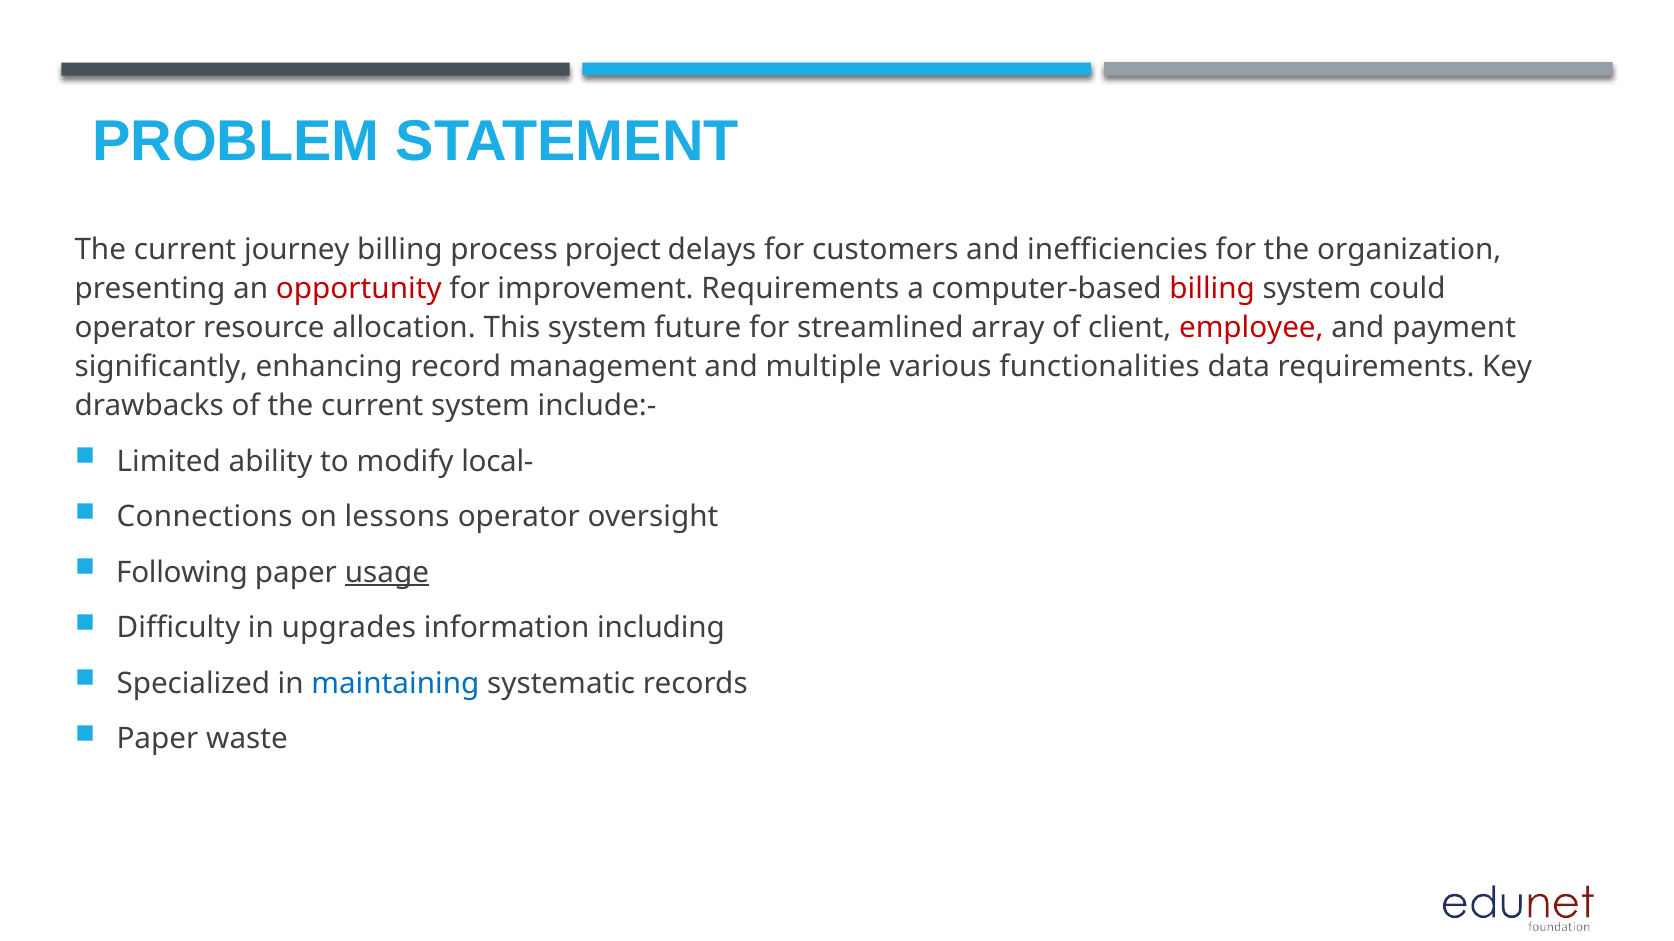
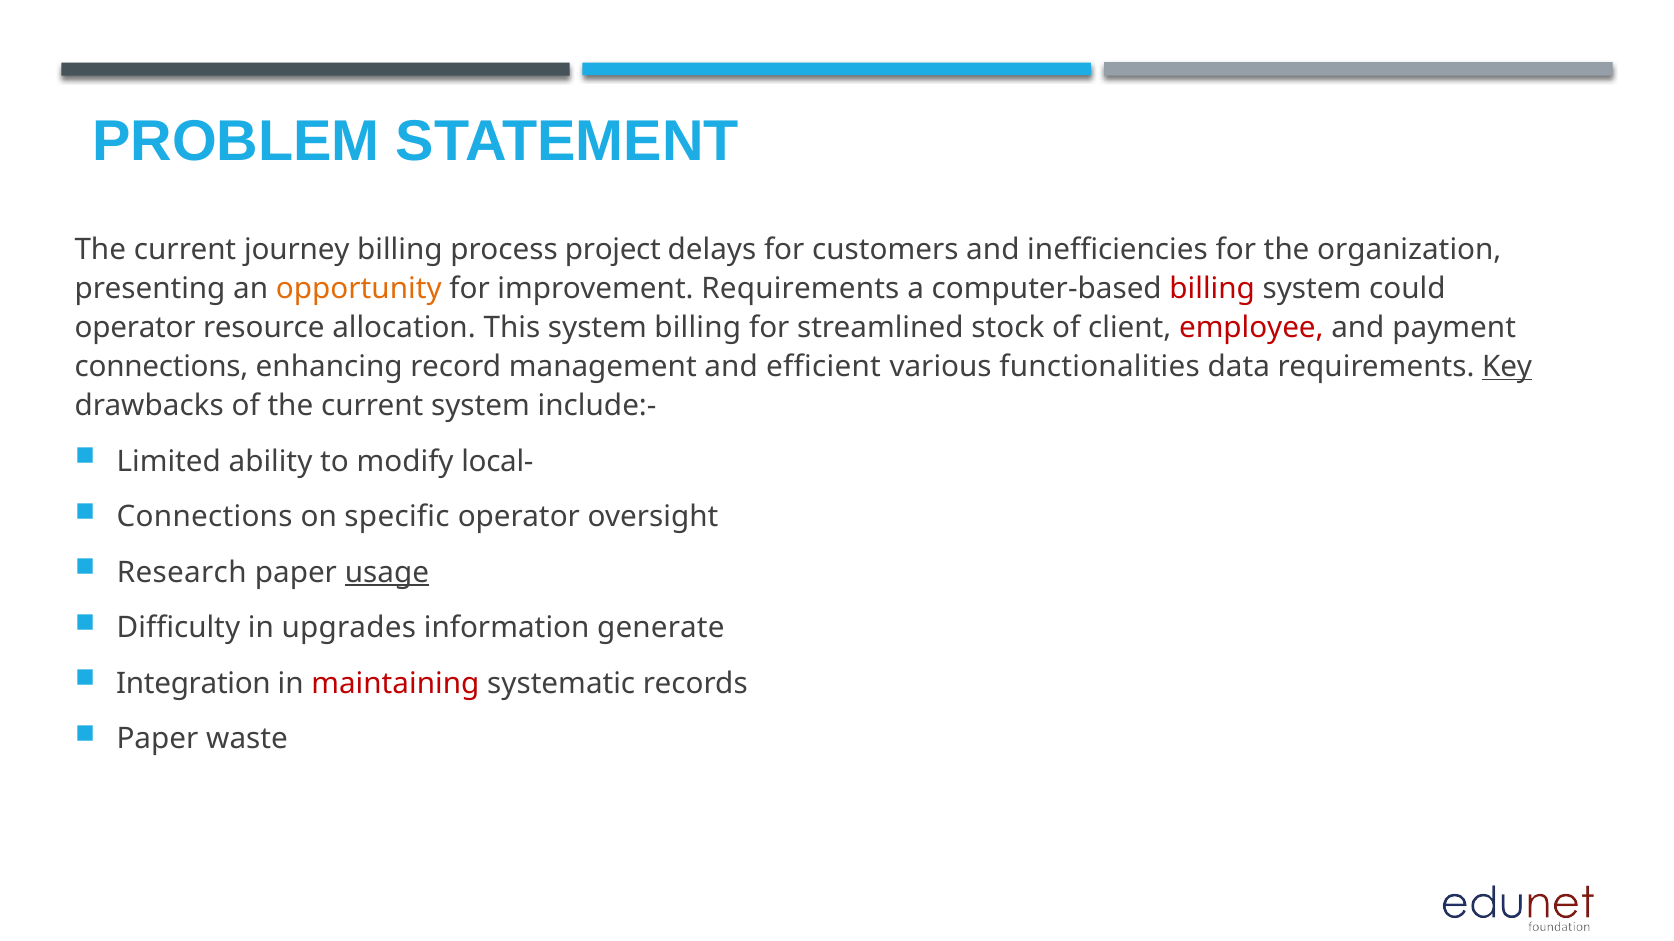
opportunity colour: red -> orange (359, 289)
system future: future -> billing (698, 328)
array: array -> stock (1008, 328)
significantly: significantly -> connections (161, 367)
multiple: multiple -> efficient (823, 367)
Key underline: none -> present (1507, 367)
lessons: lessons -> specific (397, 517)
Following: Following -> Research (182, 573)
including: including -> generate (661, 628)
Specialized: Specialized -> Integration (193, 684)
maintaining colour: blue -> red (395, 684)
